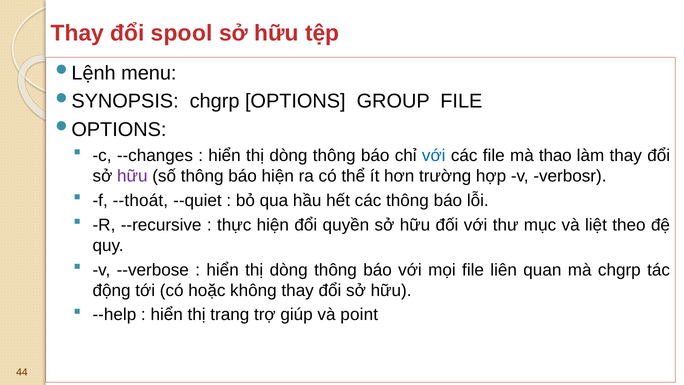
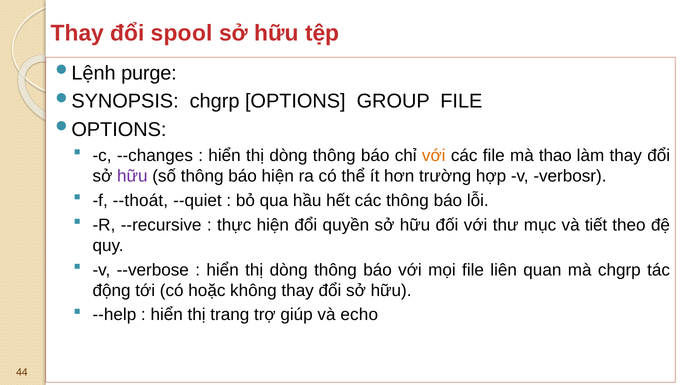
menu: menu -> purge (149, 73)
với colour: blue -> orange (434, 155)
liệt: liệt -> tiết (596, 225)
point: point -> echo (359, 315)
